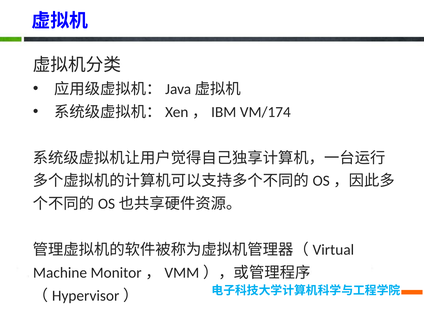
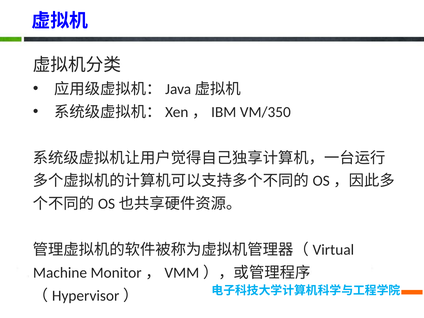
VM/174: VM/174 -> VM/350 (265, 112)
